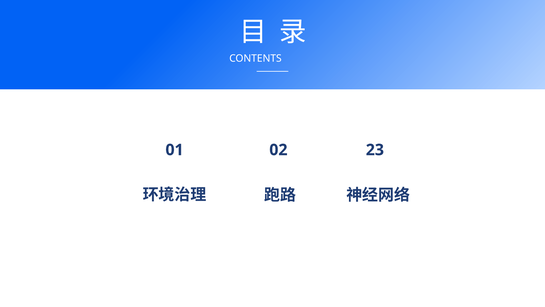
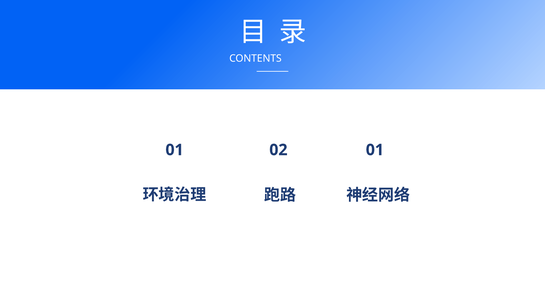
02 23: 23 -> 01 (375, 150)
